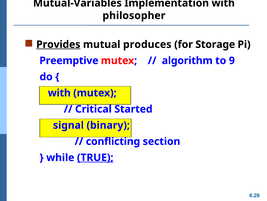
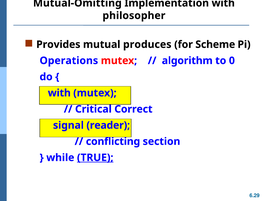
Mutual-Variables: Mutual-Variables -> Mutual-Omitting (77, 3)
Provides underline: present -> none (58, 44)
Storage: Storage -> Scheme (215, 44)
Preemptive: Preemptive -> Operations (69, 60)
9: 9 -> 0 (232, 60)
Started: Started -> Correct (133, 109)
binary: binary -> reader (108, 125)
